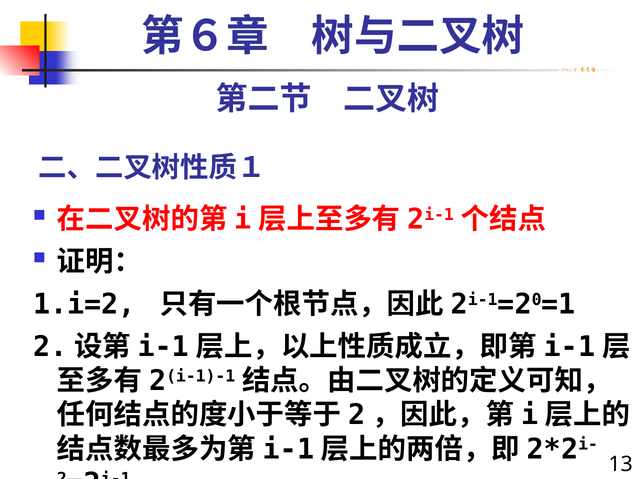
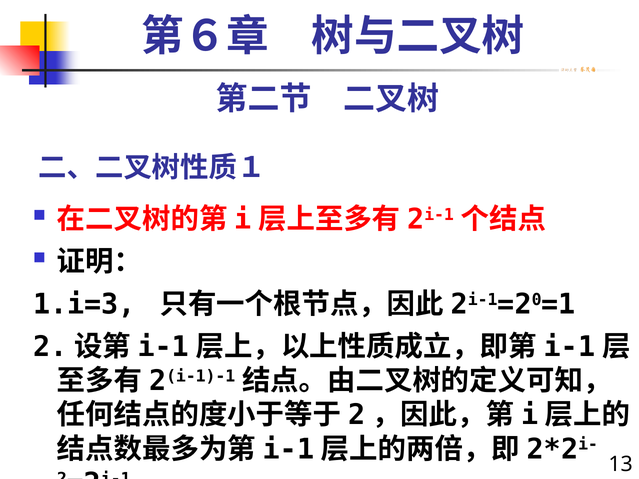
1.i=2: 1.i=2 -> 1.i=3 (84, 304)
